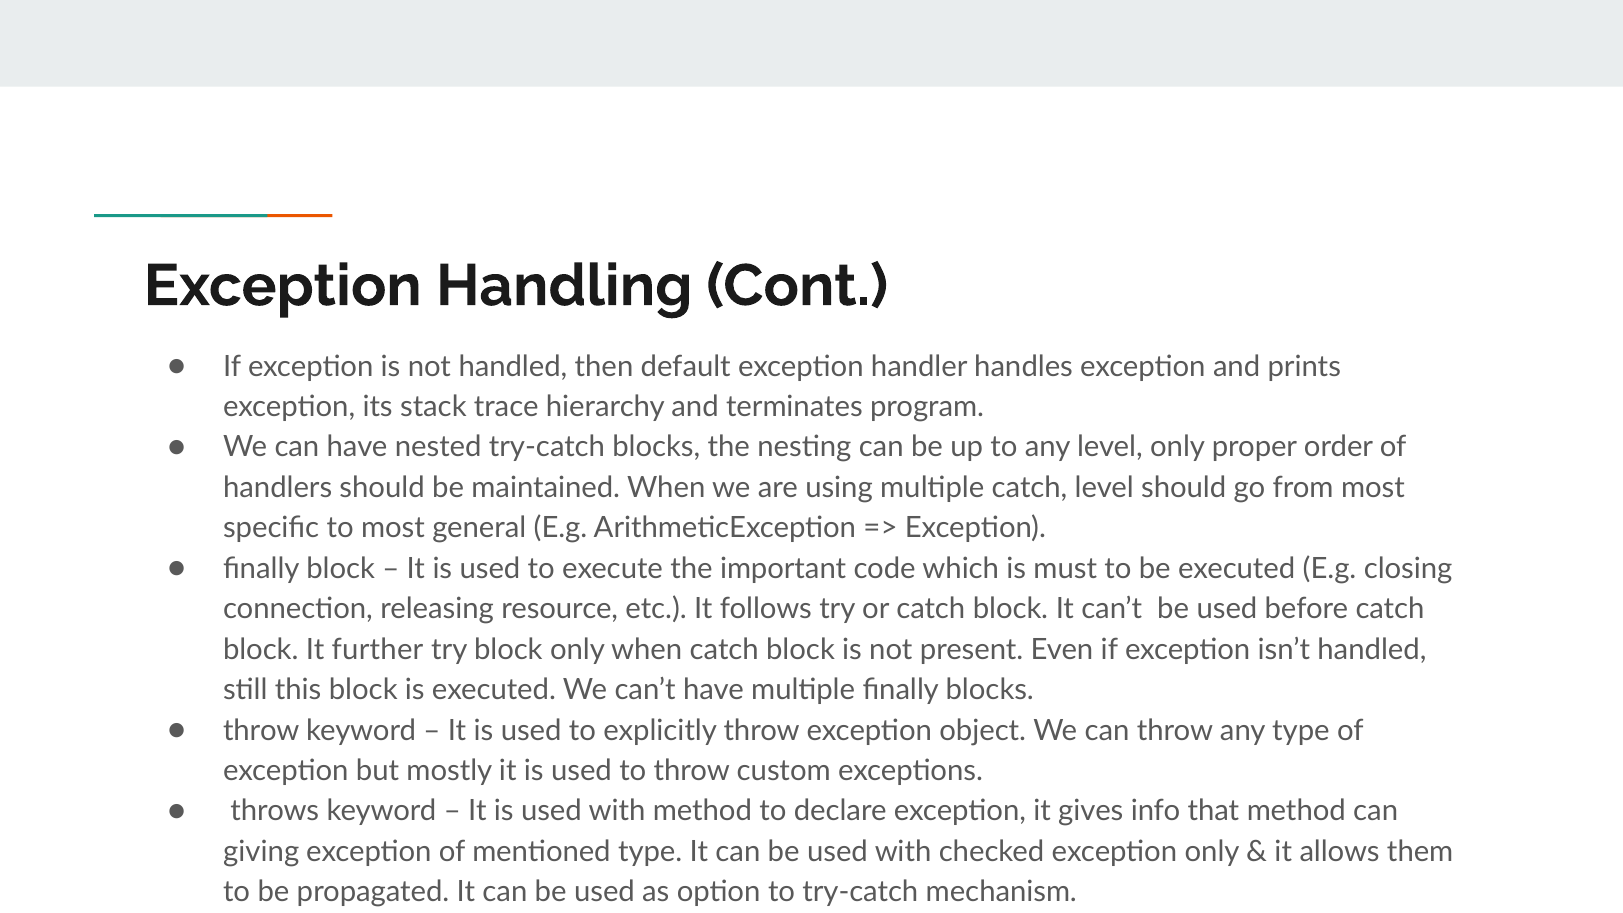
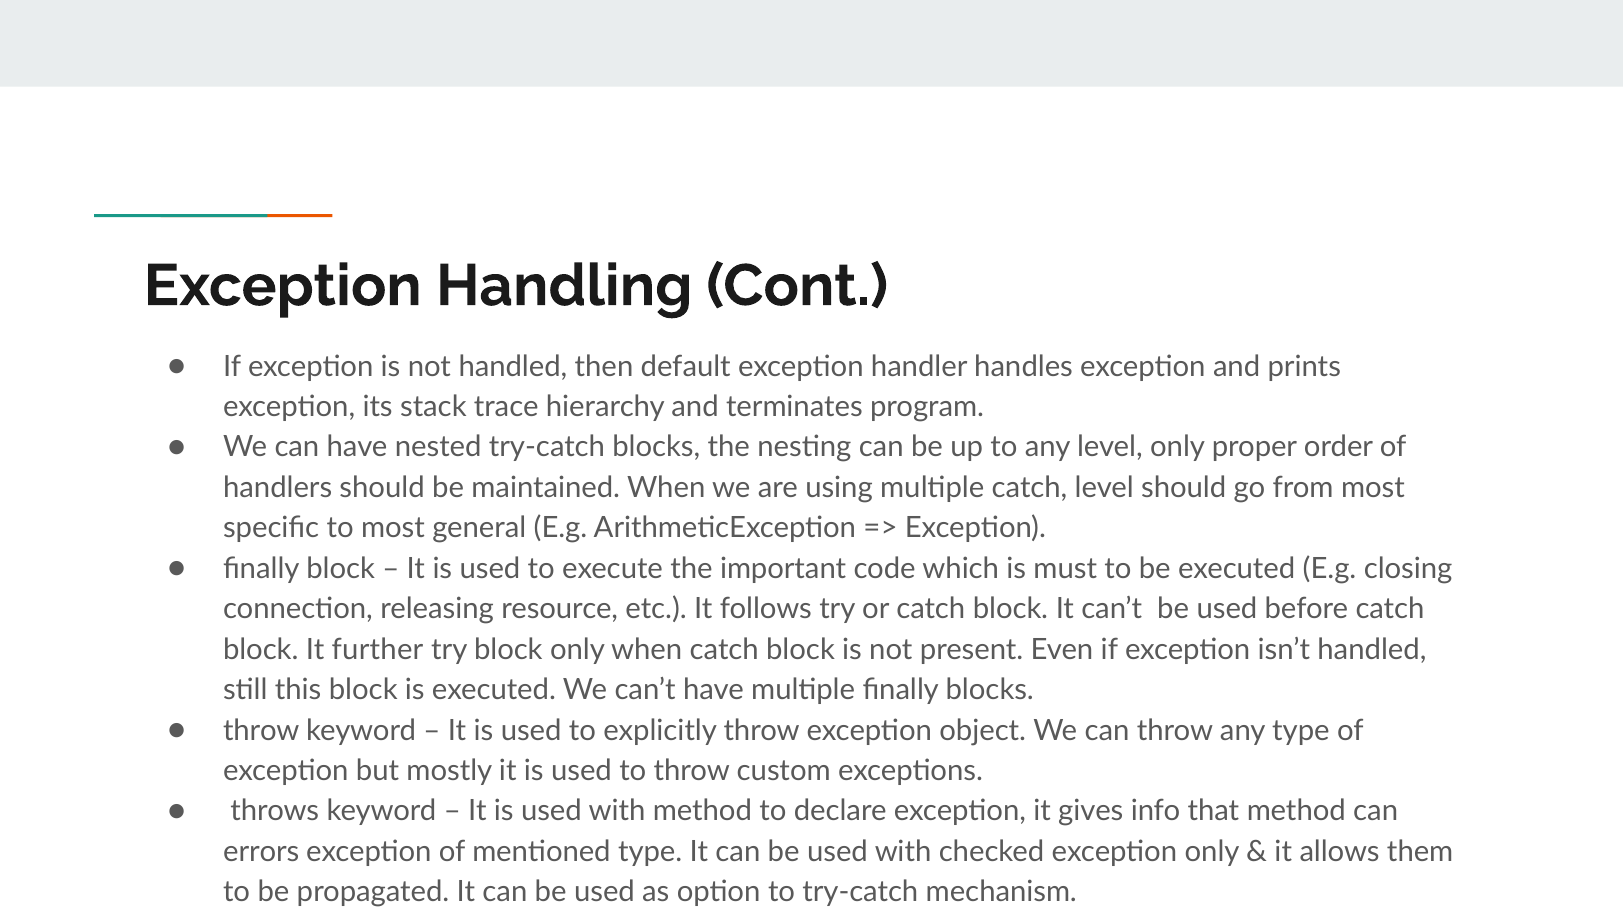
giving: giving -> errors (261, 852)
